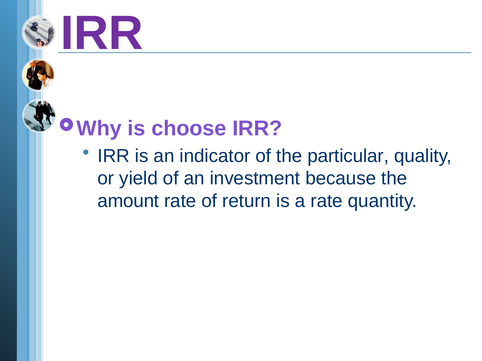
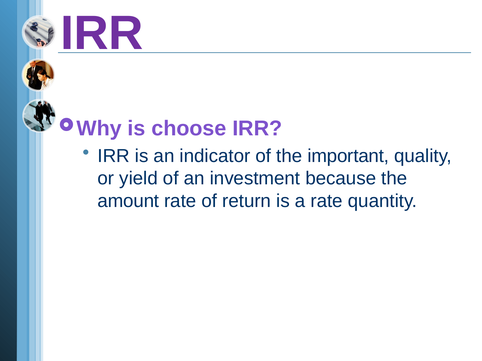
particular: particular -> important (348, 156)
